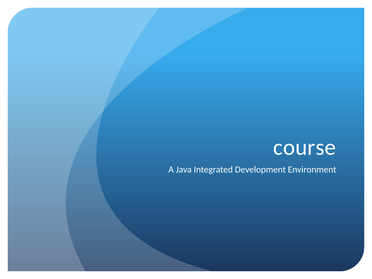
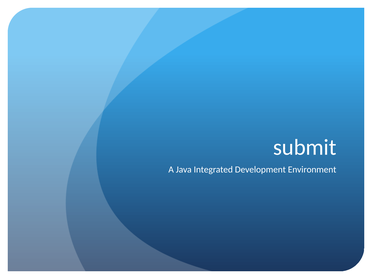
course: course -> submit (305, 147)
